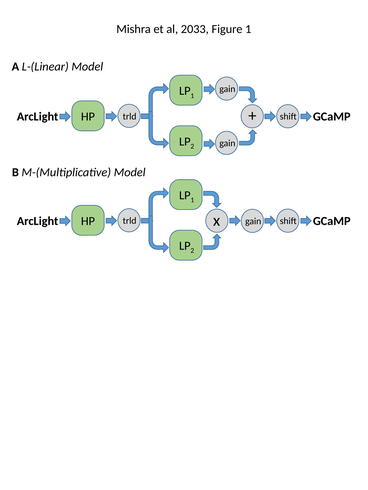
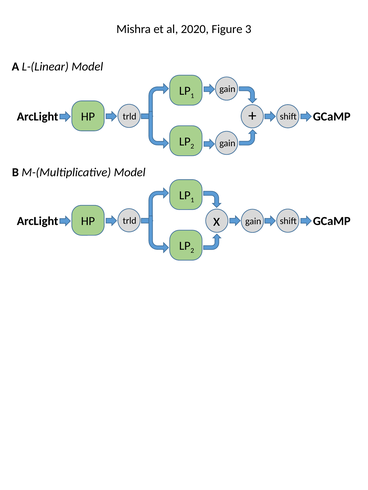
2033: 2033 -> 2020 (195, 29)
Figure 1: 1 -> 3 (248, 29)
